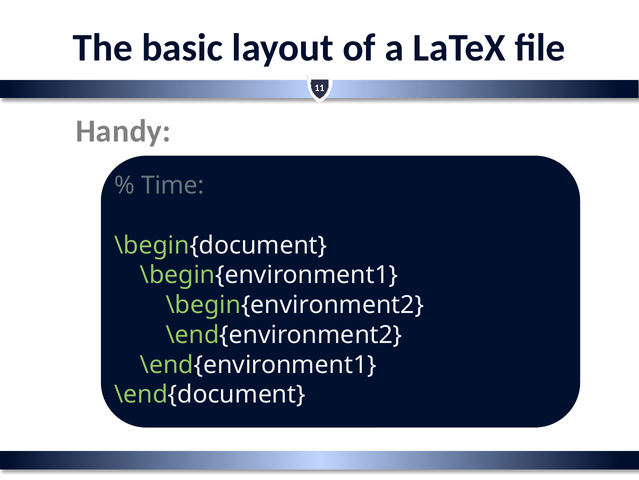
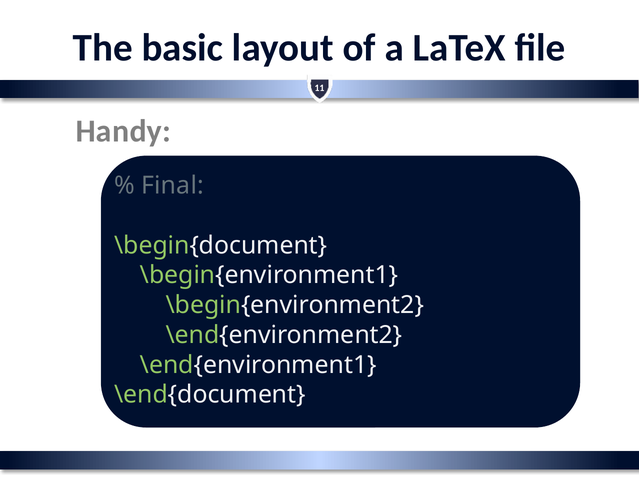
Time: Time -> Final (173, 185)
